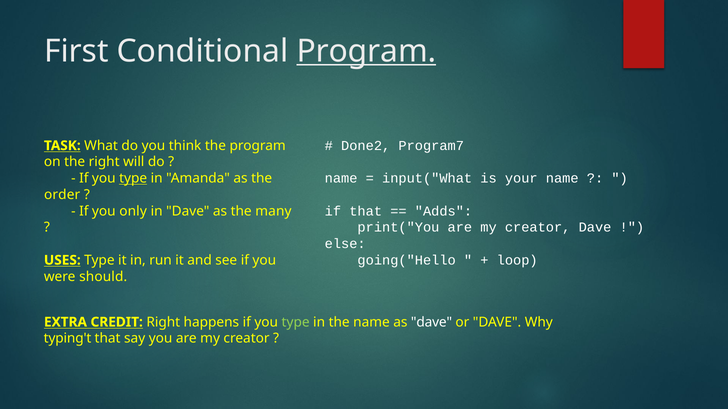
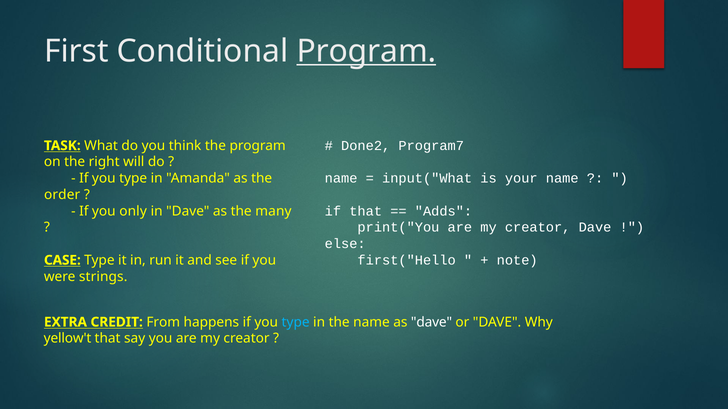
type underline: present -> none (133, 179)
going("Hello: going("Hello -> first("Hello (407, 260)
loop: loop -> note (517, 260)
USES: USES -> CASE (62, 260)
should: should -> strings (103, 277)
CREDIT Right: Right -> From (163, 322)
type colour: light green -> light blue (296, 322)
typing't: typing't -> yellow't (68, 339)
